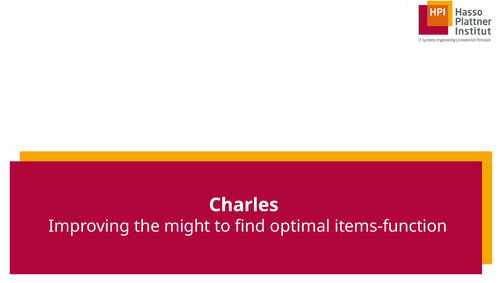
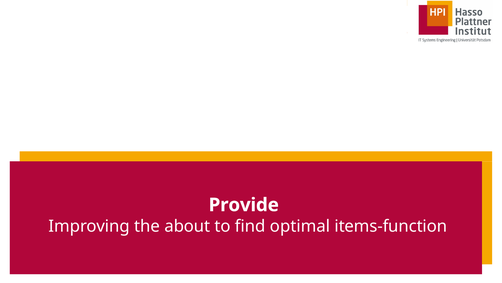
Charles: Charles -> Provide (244, 205)
might: might -> about (187, 226)
